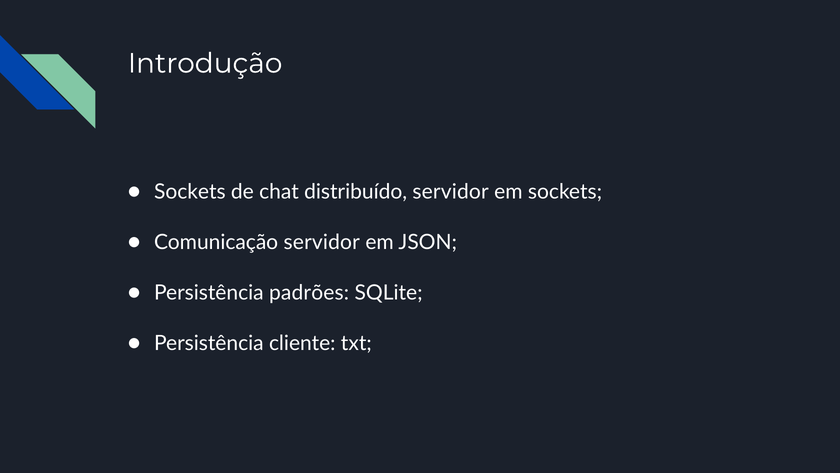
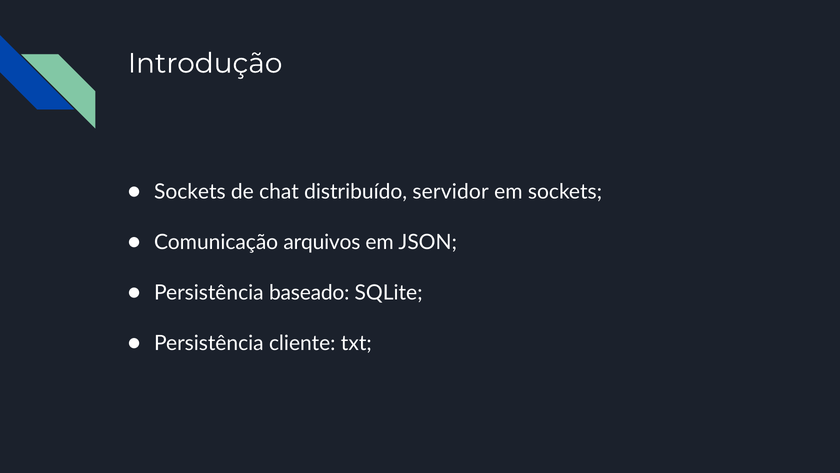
Comunicação servidor: servidor -> arquivos (322, 242)
padrões: padrões -> baseado (309, 292)
